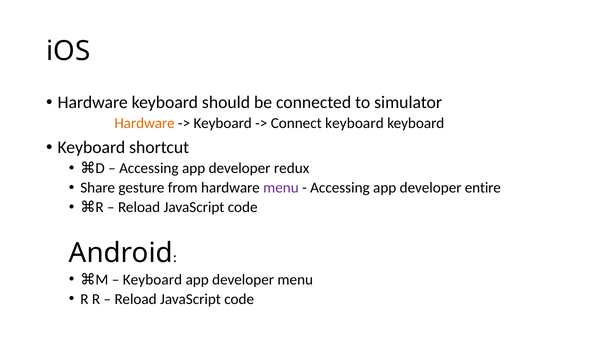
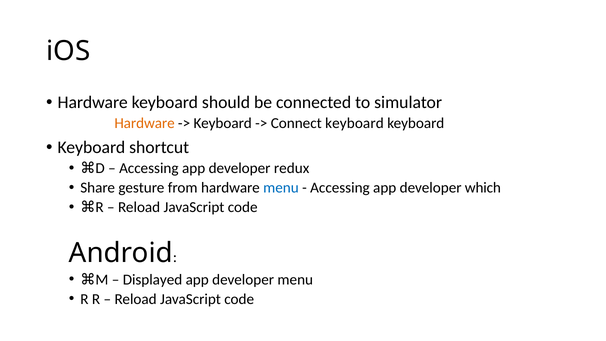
menu colour: purple -> blue (281, 188)
entire: entire -> which (483, 188)
Keyboard: Keyboard -> Displayed (152, 279)
